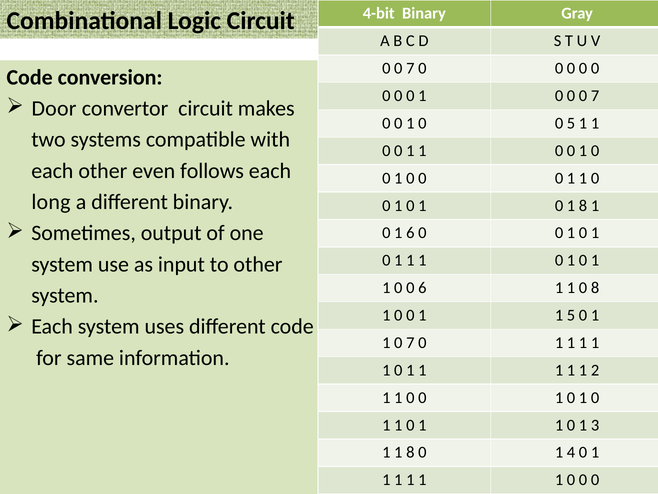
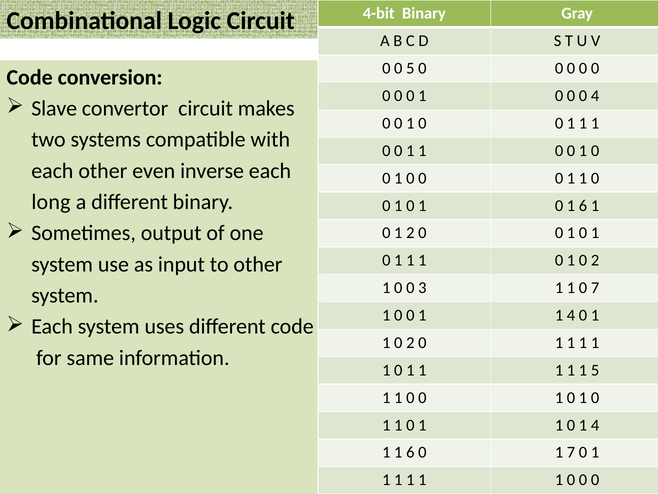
7: 7 -> 5 (410, 68)
0 0 0 7: 7 -> 4 (595, 96)
Door: Door -> Slave (54, 108)
5: 5 -> 1 (571, 123)
follows: follows -> inverse (212, 171)
0 1 8: 8 -> 6 (583, 205)
1 6: 6 -> 2 (410, 233)
1: 1 -> 2 (595, 260)
0 6: 6 -> 3 (422, 288)
0 8: 8 -> 7 (595, 288)
1 1 5: 5 -> 4 (571, 315)
7: 7 -> 2 (410, 342)
1 2: 2 -> 5 (595, 370)
0 1 3: 3 -> 4 (595, 425)
1 1 8: 8 -> 6 (410, 452)
1 4: 4 -> 7 (571, 452)
